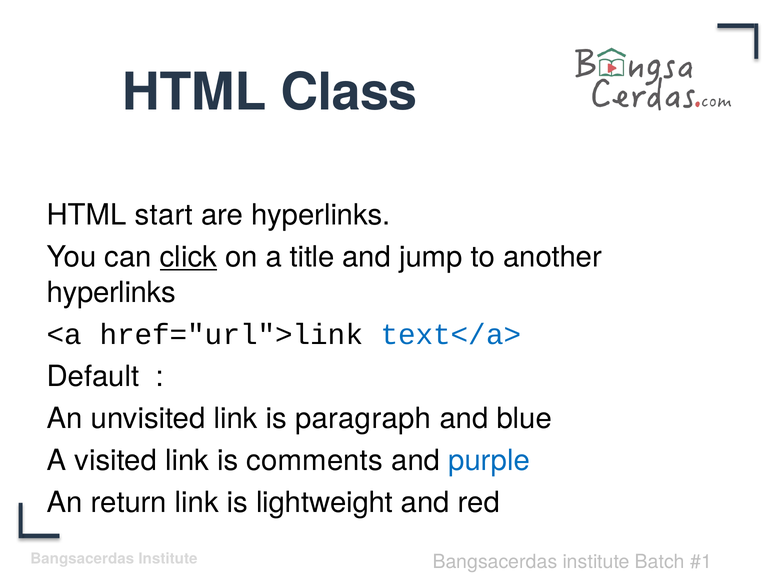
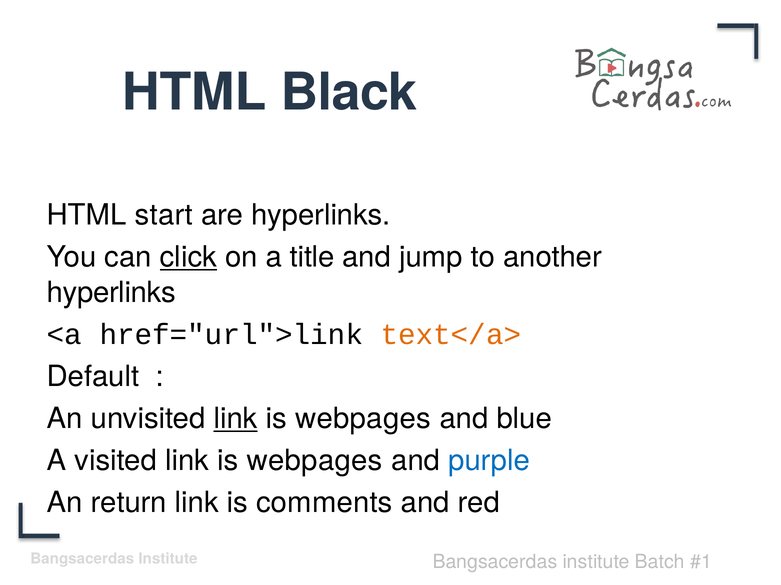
Class: Class -> Black (349, 93)
text</a> colour: blue -> orange (451, 335)
link underline: none -> present (236, 419)
paragraph: paragraph -> webpages (363, 419)
visited link is comments: comments -> webpages (315, 461)
lightweight: lightweight -> comments (324, 503)
